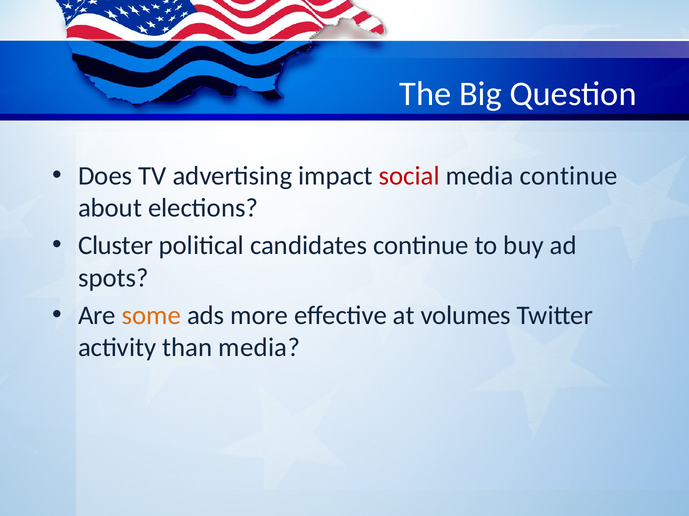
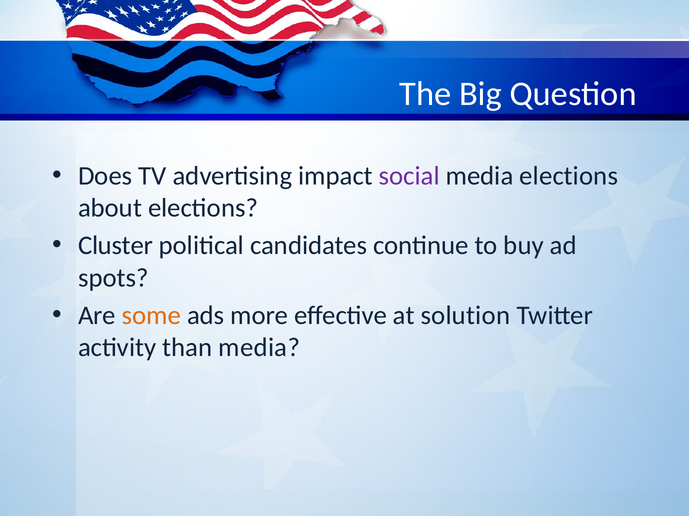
social colour: red -> purple (409, 176)
media continue: continue -> elections (569, 176)
volumes: volumes -> solution (465, 316)
